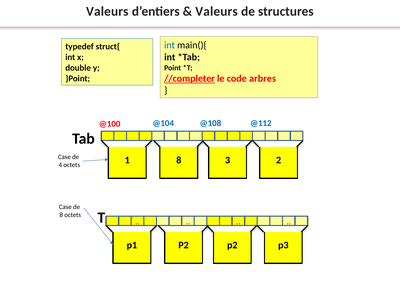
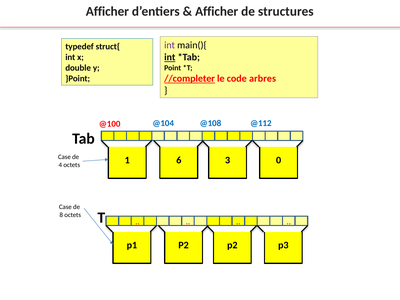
Valeurs: Valeurs -> Afficher (107, 12)
Valeurs: Valeurs -> Afficher (217, 12)
int colour: blue -> purple (170, 45)
int underline: none -> present (170, 57)
1 8: 8 -> 6 (179, 160)
2: 2 -> 0 (279, 160)
